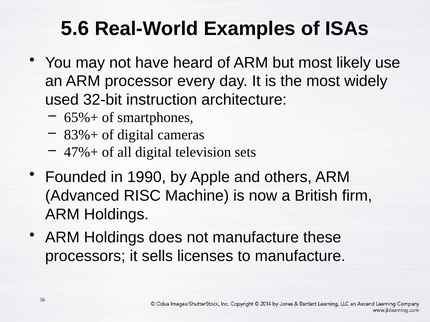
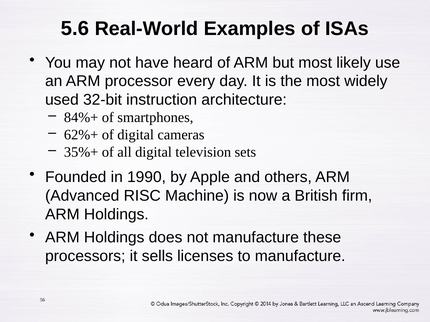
65%+: 65%+ -> 84%+ (81, 118)
83%+: 83%+ -> 62%+ (81, 135)
47%+: 47%+ -> 35%+ (81, 152)
